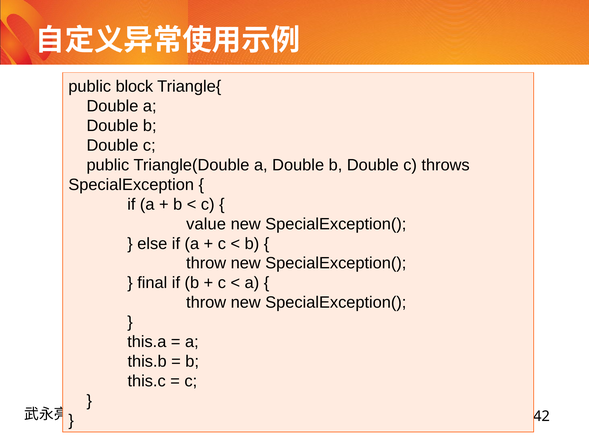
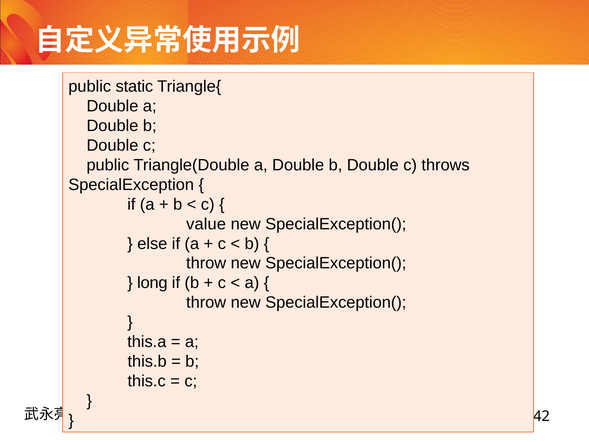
block: block -> static (134, 86)
final: final -> long (152, 283)
